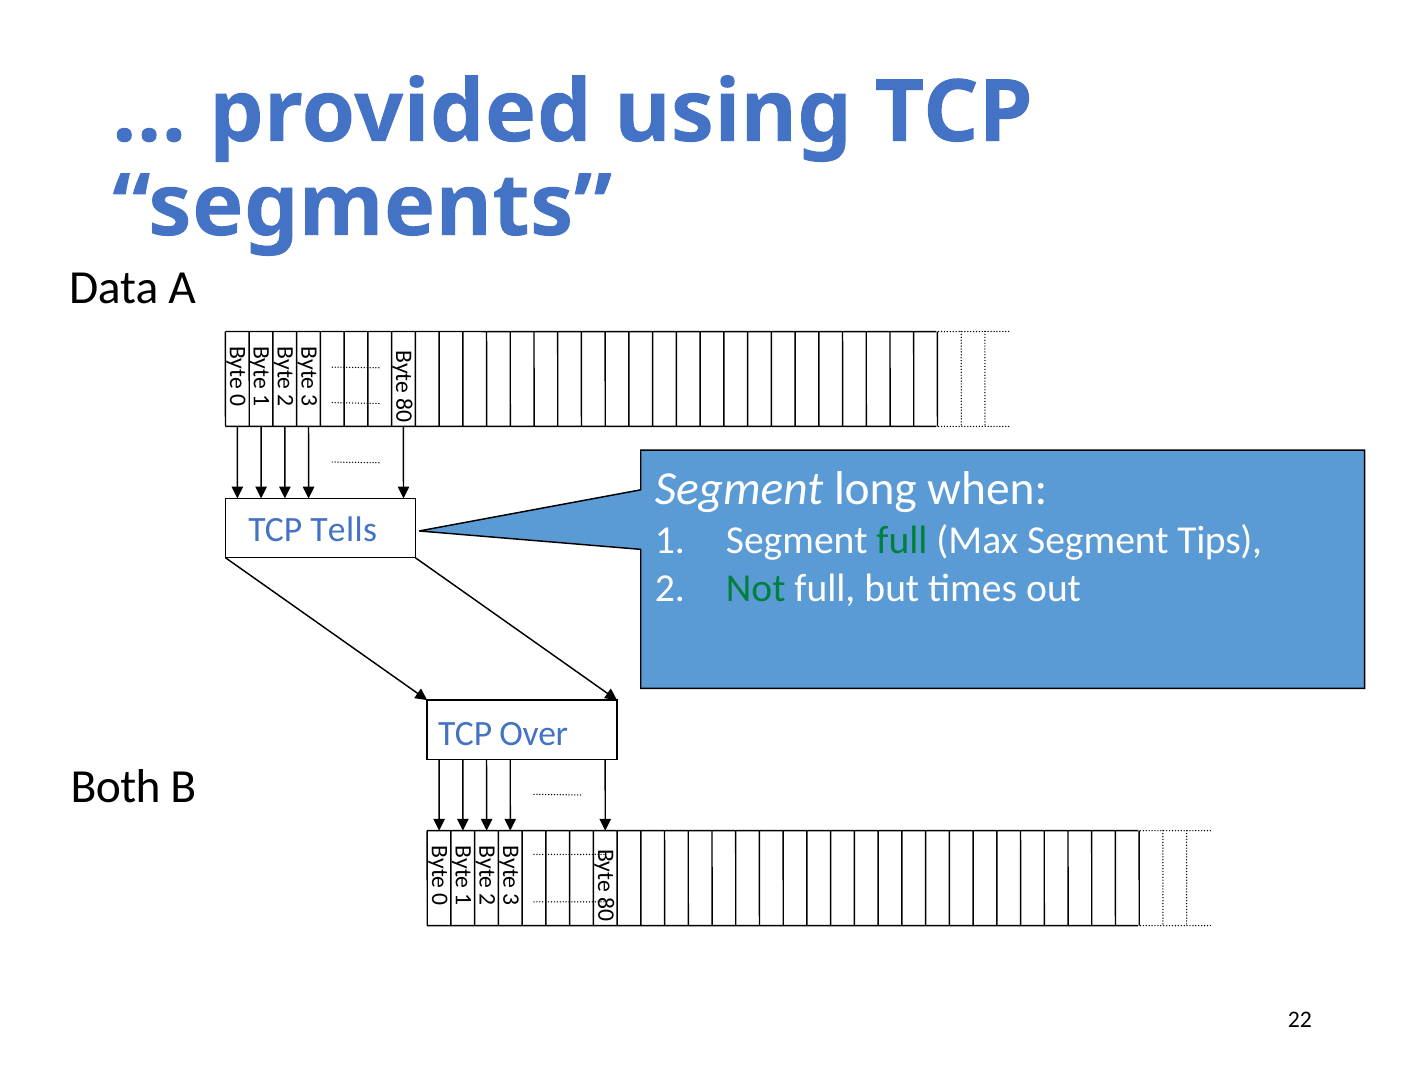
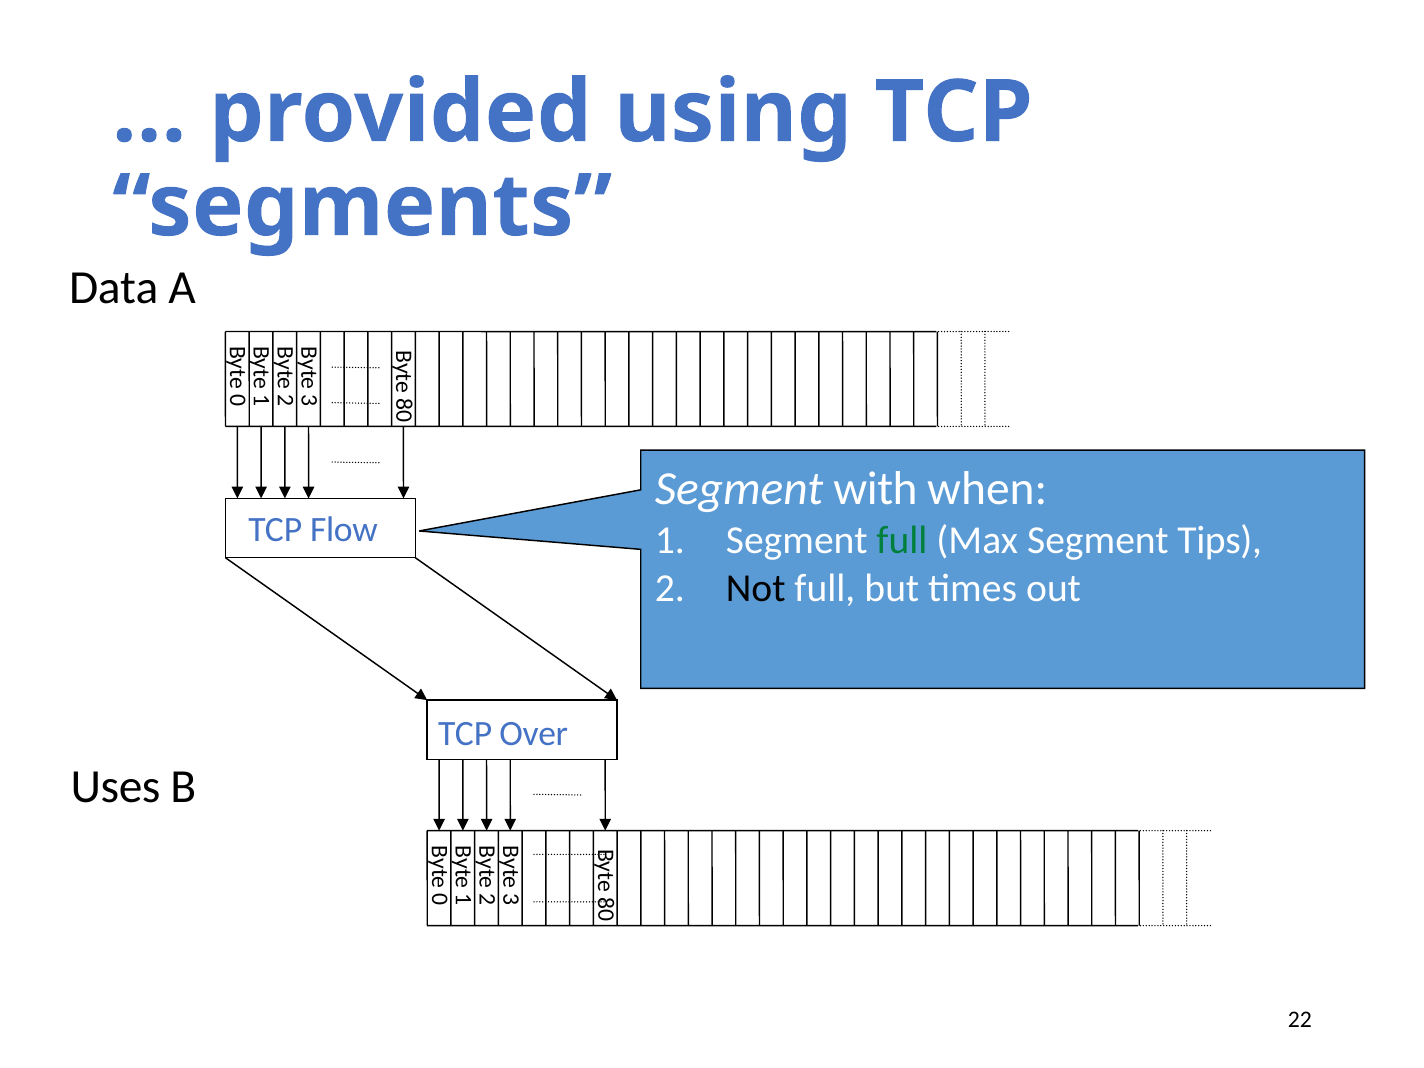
long: long -> with (876, 489)
Tells: Tells -> Flow (344, 530)
Not colour: green -> black (756, 588)
Both: Both -> Uses (116, 787)
